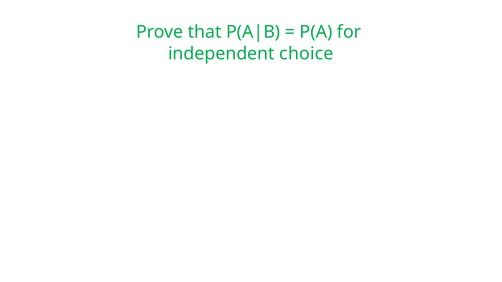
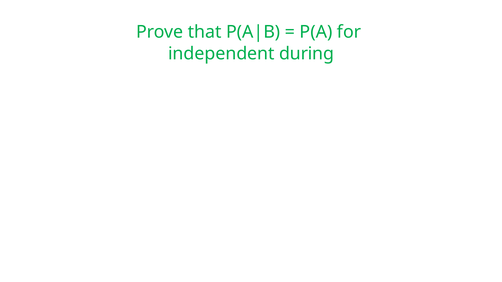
choice: choice -> during (307, 54)
